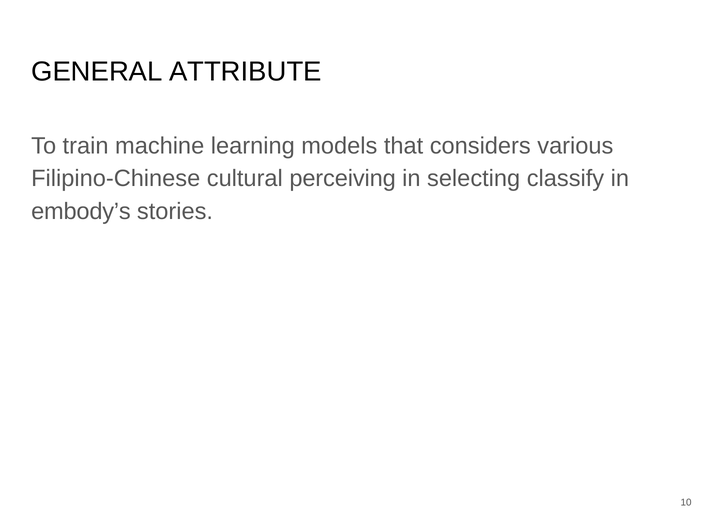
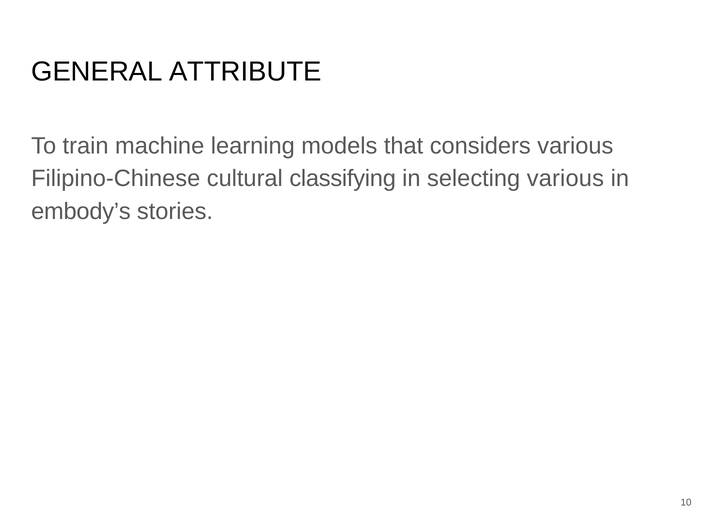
perceiving: perceiving -> classifying (343, 179)
selecting classify: classify -> various (565, 179)
